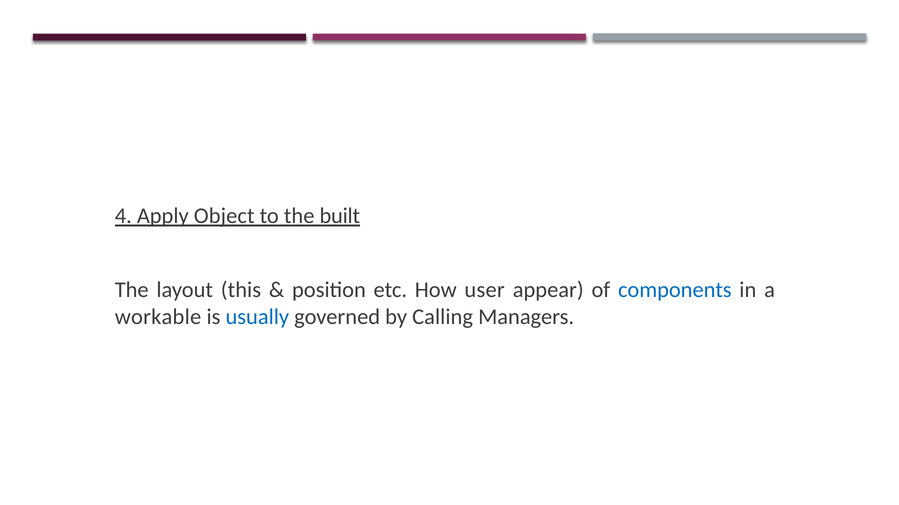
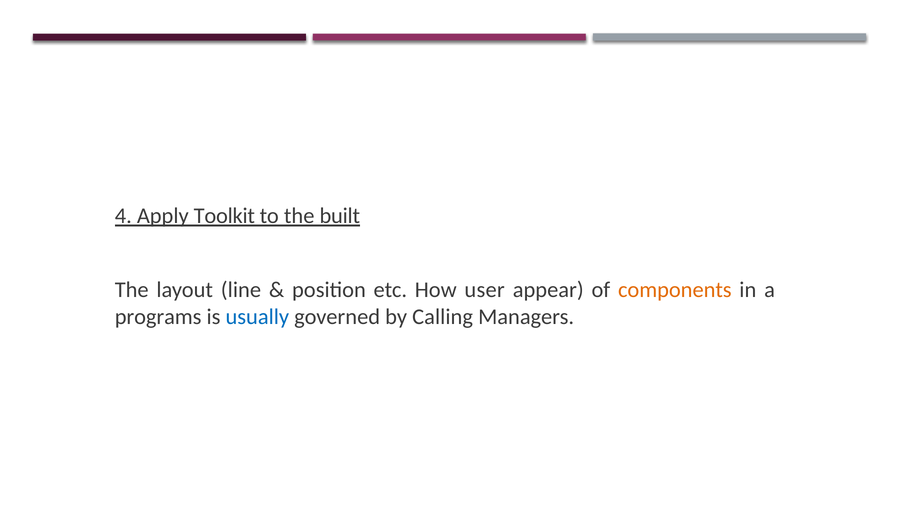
Object: Object -> Toolkit (224, 216)
this: this -> line (241, 290)
components colour: blue -> orange (675, 290)
workable: workable -> programs (158, 317)
